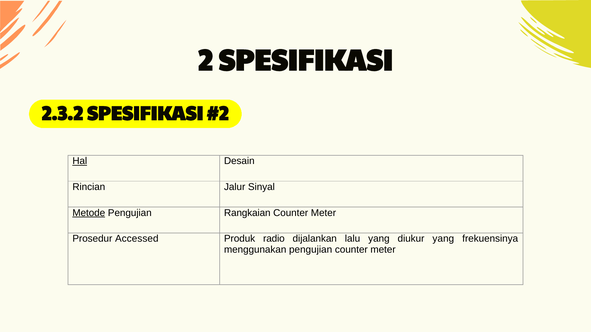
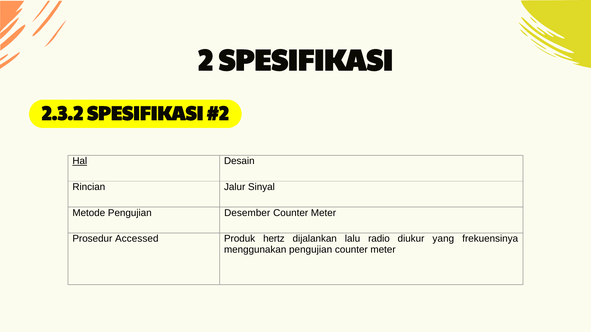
Metode underline: present -> none (89, 213)
Rangkaian: Rangkaian -> Desember (247, 213)
radio: radio -> hertz (274, 239)
lalu yang: yang -> radio (379, 239)
